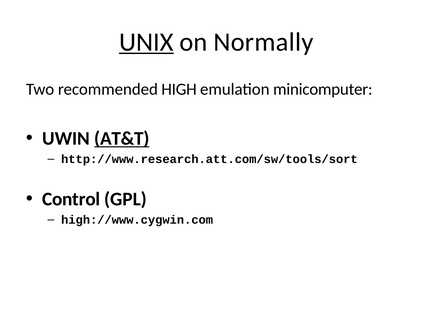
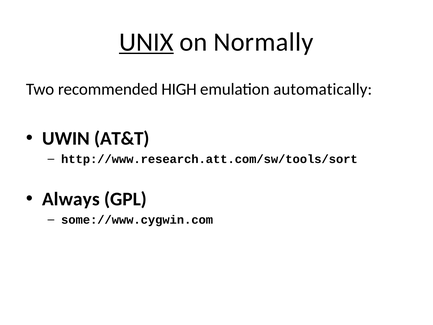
minicomputer: minicomputer -> automatically (323, 89)
AT&T underline: present -> none (122, 138)
Control: Control -> Always (71, 199)
high://www.cygwin.com: high://www.cygwin.com -> some://www.cygwin.com (137, 220)
